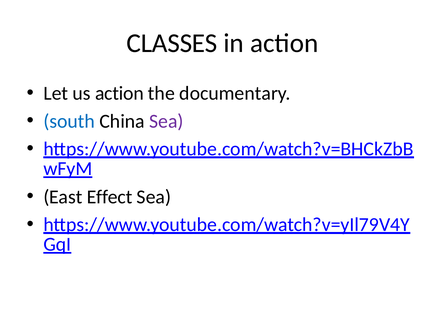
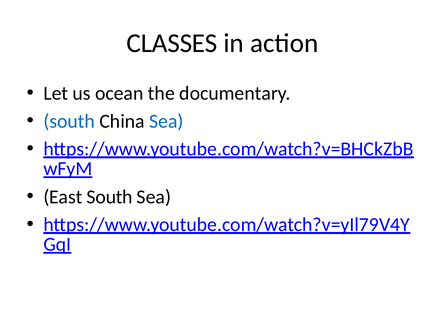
us action: action -> ocean (119, 93)
Sea colour: purple -> blue (166, 121)
East Effect: Effect -> South (110, 197)
